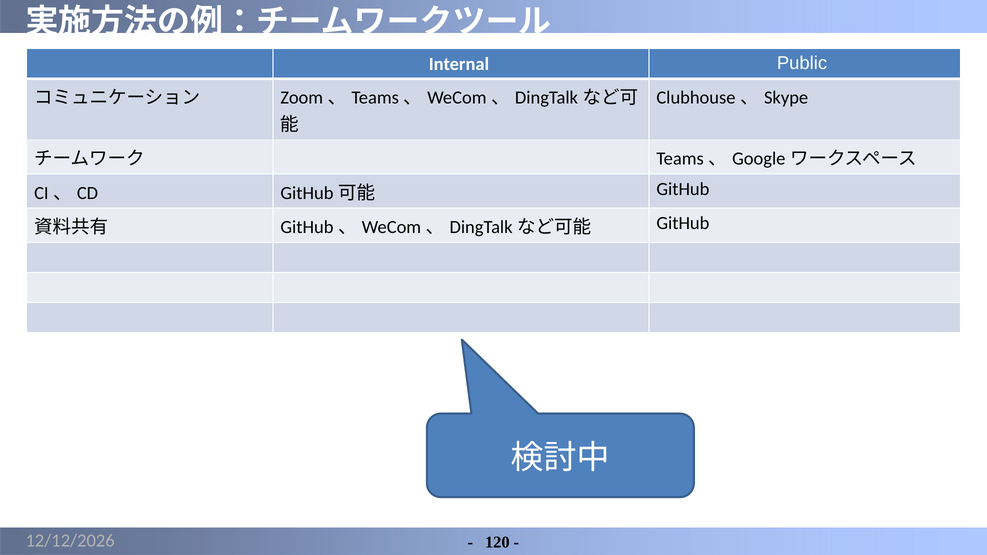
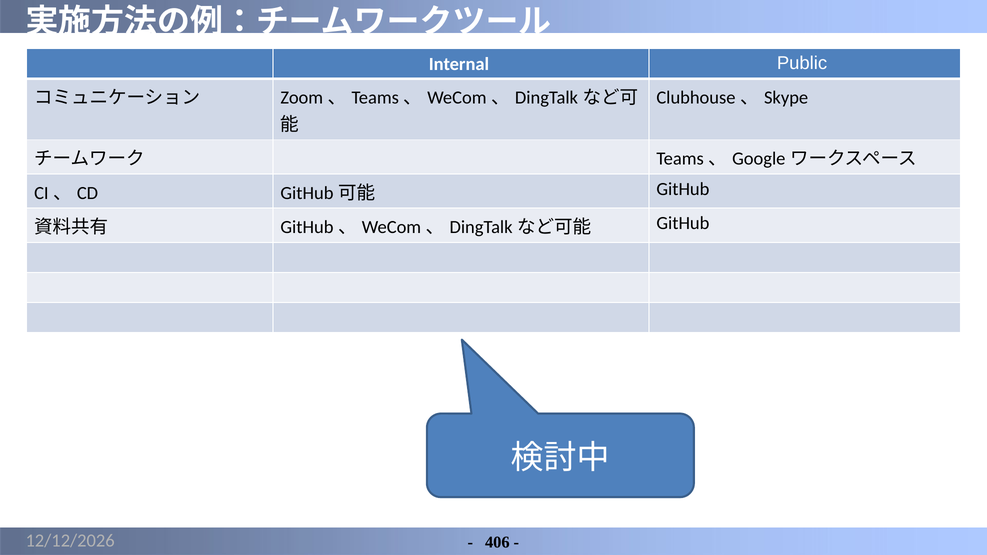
120: 120 -> 406 (497, 543)
